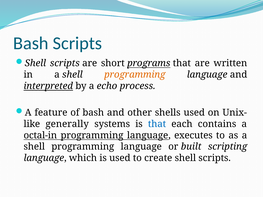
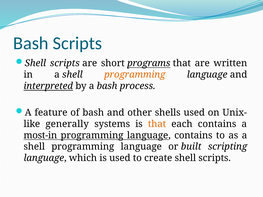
a echo: echo -> bash (107, 86)
that colour: blue -> orange (157, 124)
octal-in: octal-in -> most-in (40, 135)
language executes: executes -> contains (193, 135)
